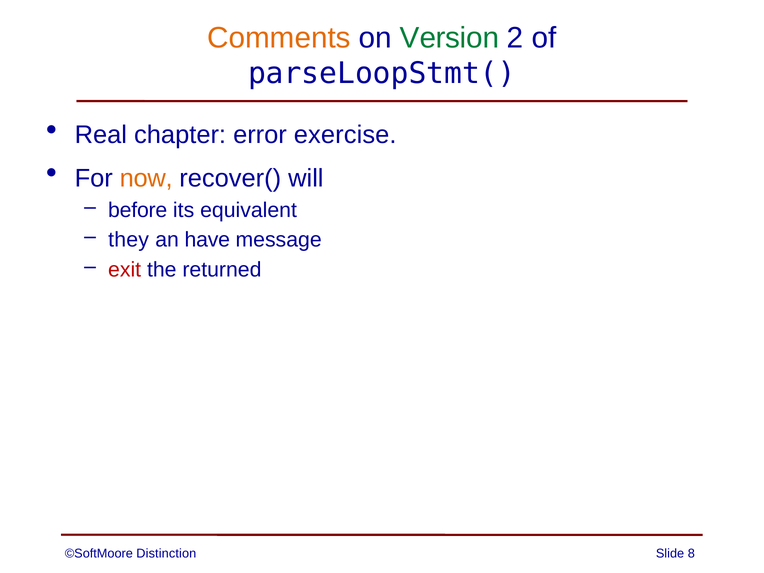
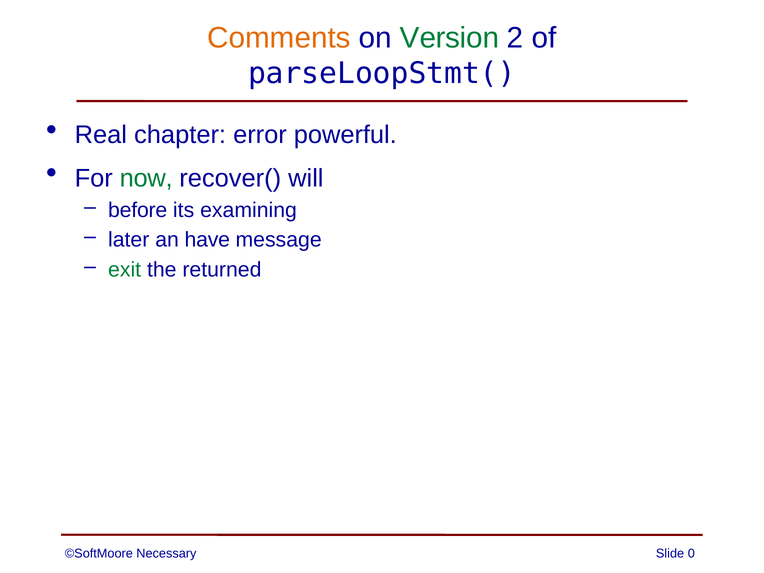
exercise: exercise -> powerful (345, 135)
now colour: orange -> green (146, 178)
equivalent: equivalent -> examining (249, 210)
they: they -> later (129, 240)
exit colour: red -> green (125, 270)
Distinction: Distinction -> Necessary (166, 554)
8: 8 -> 0 (691, 554)
